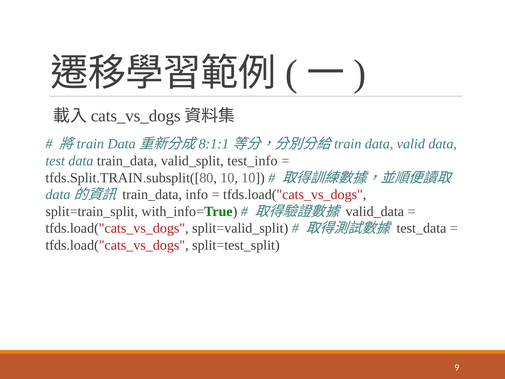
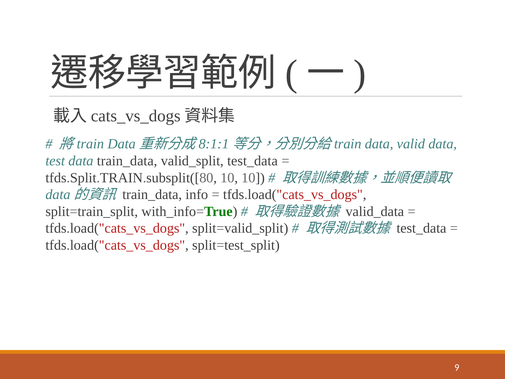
valid_split test_info: test_info -> test_data (252, 161)
